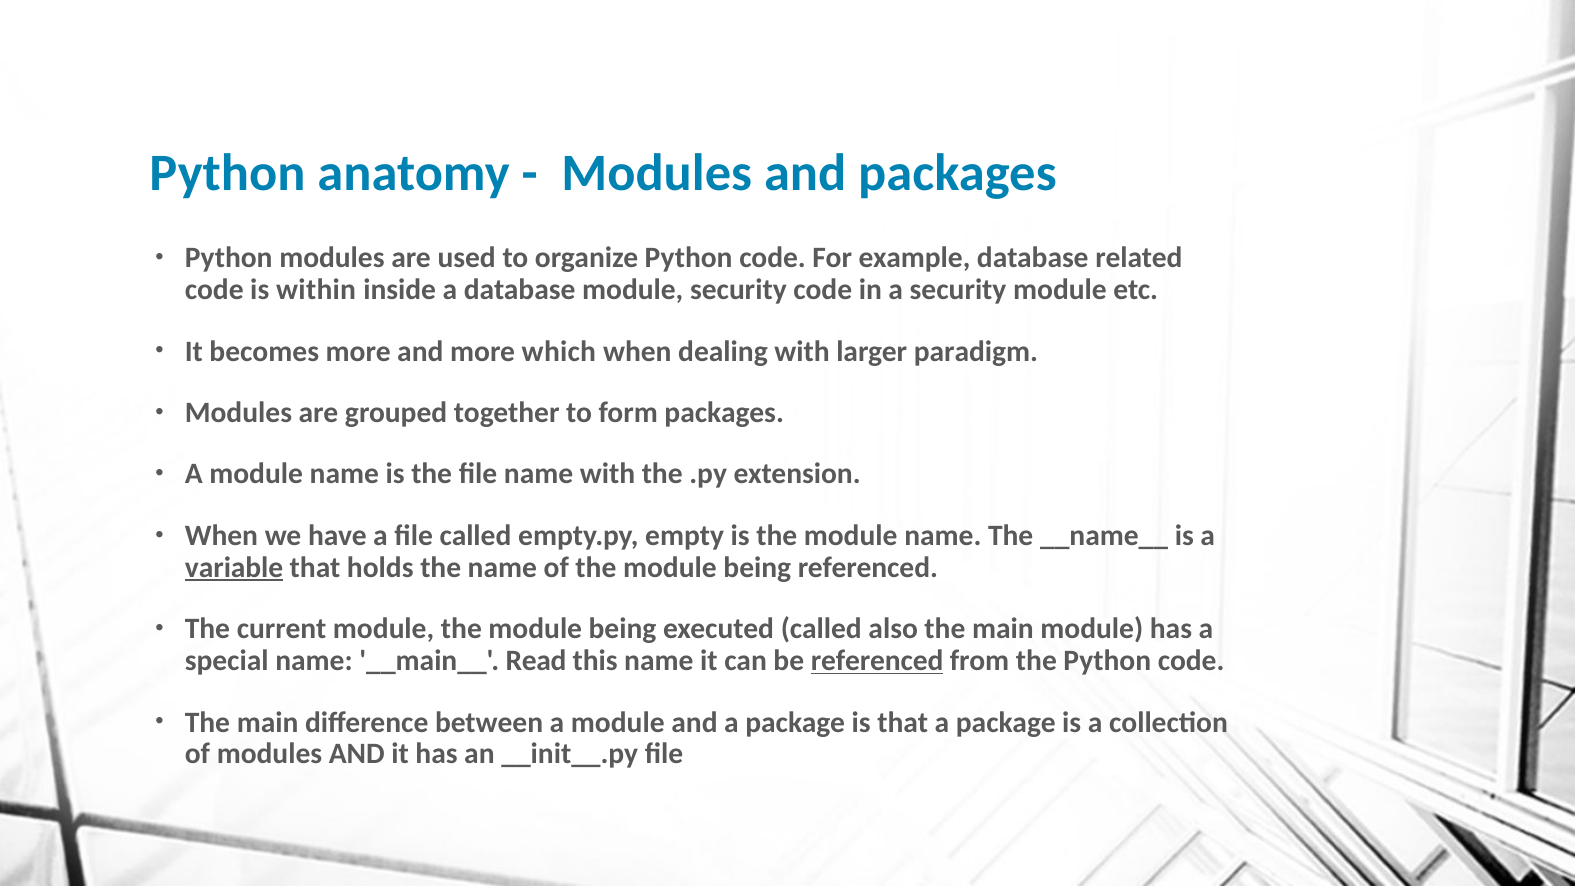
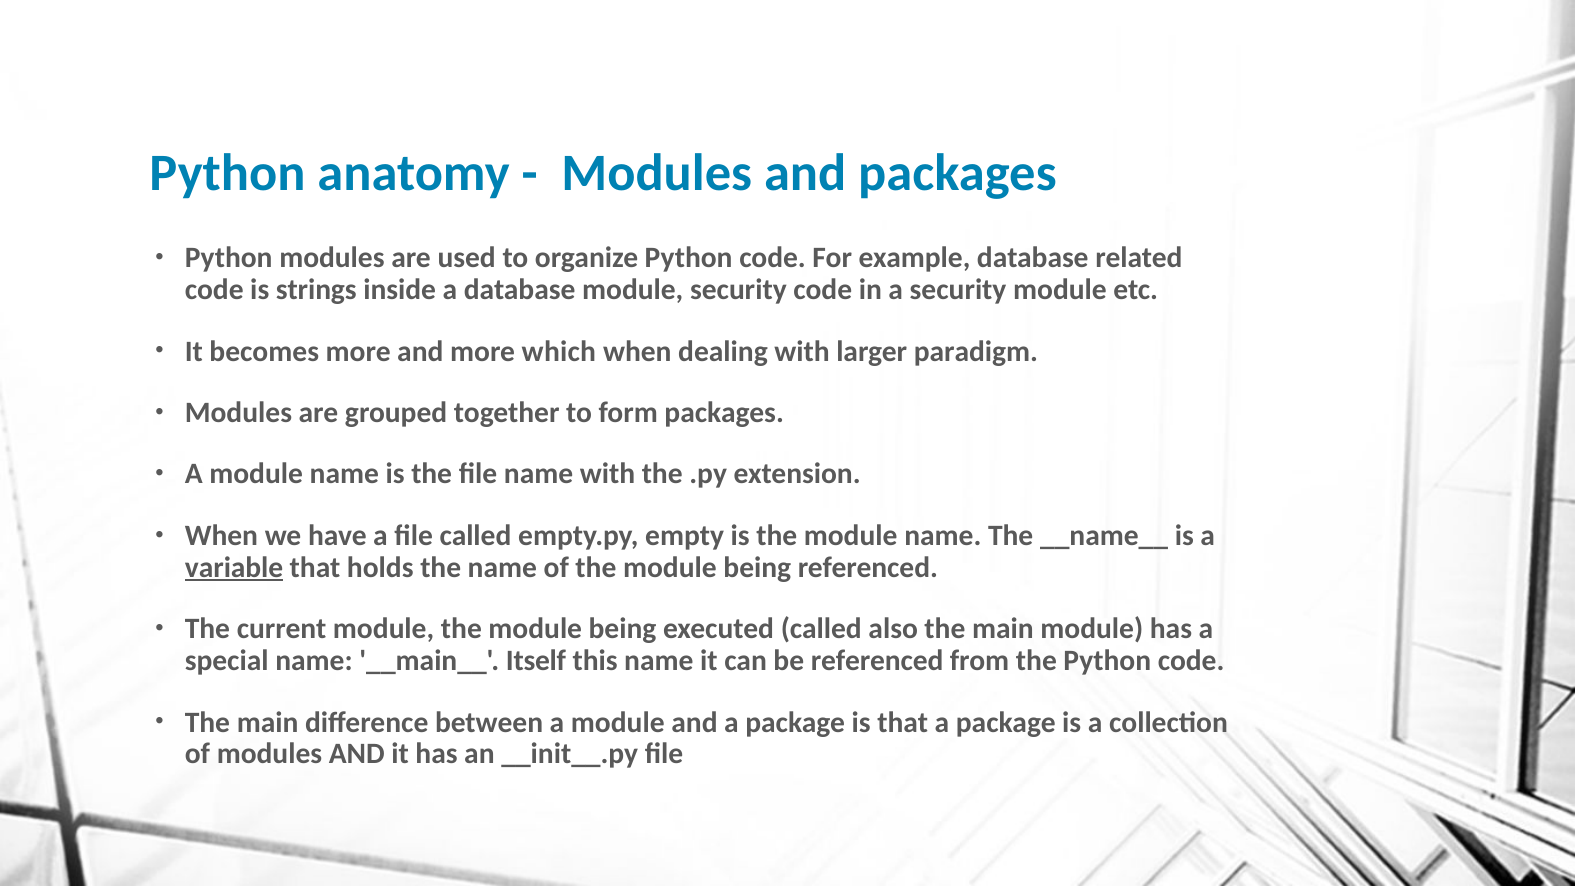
within: within -> strings (316, 290)
Read: Read -> Itself (536, 661)
referenced underline: present -> none (877, 661)
